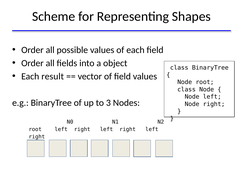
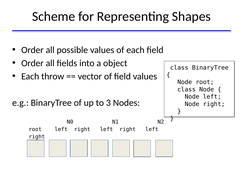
result: result -> throw (53, 76)
